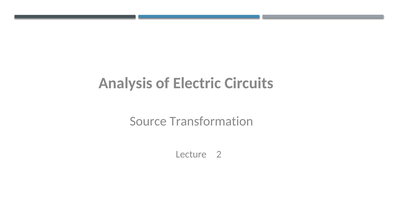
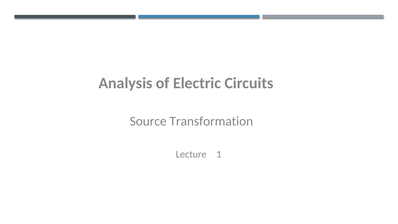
2: 2 -> 1 (219, 154)
